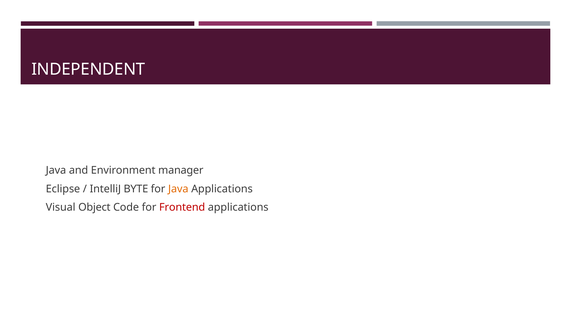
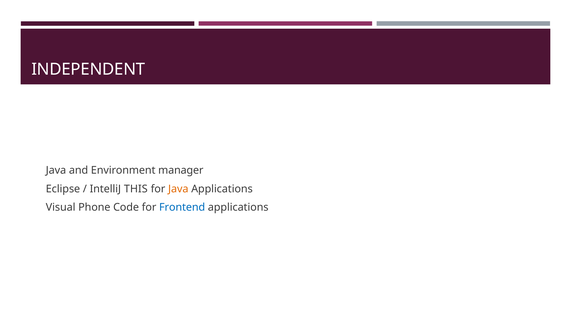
BYTE: BYTE -> THIS (136, 189)
Object: Object -> Phone (94, 208)
Frontend colour: red -> blue (182, 208)
